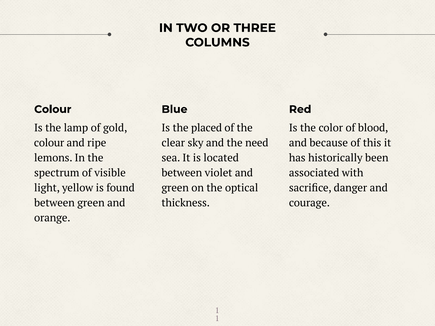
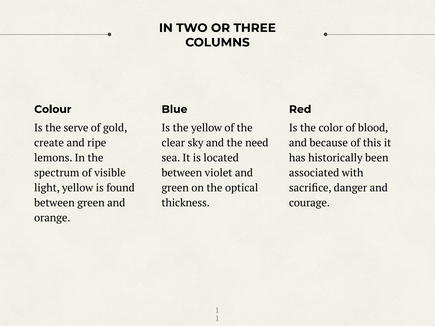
lamp: lamp -> serve (76, 128)
the placed: placed -> yellow (207, 128)
colour: colour -> create (49, 143)
